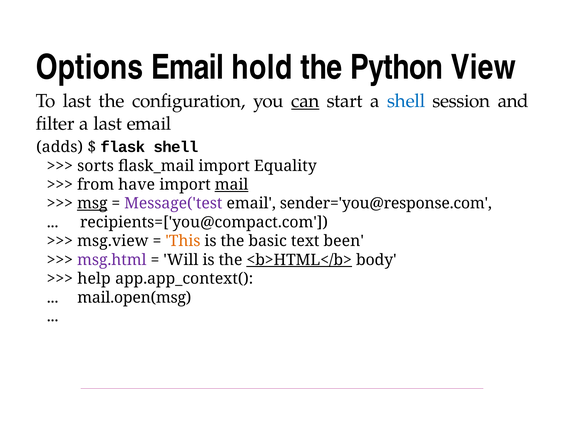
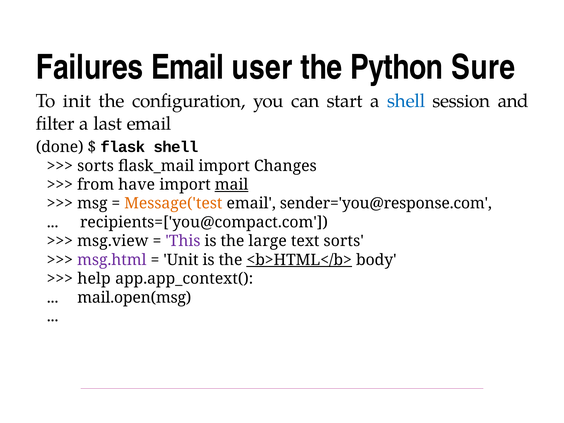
Options: Options -> Failures (90, 67)
hold: hold -> user (262, 67)
View: View -> Sure (483, 67)
To last: last -> init (77, 101)
can underline: present -> none (305, 101)
adds: adds -> done (60, 147)
Equality: Equality -> Changes (285, 166)
msg underline: present -> none (92, 203)
Message('test colour: purple -> orange (173, 203)
This colour: orange -> purple (183, 241)
basic: basic -> large (268, 241)
text been: been -> sorts (344, 241)
Will: Will -> Unit (181, 260)
